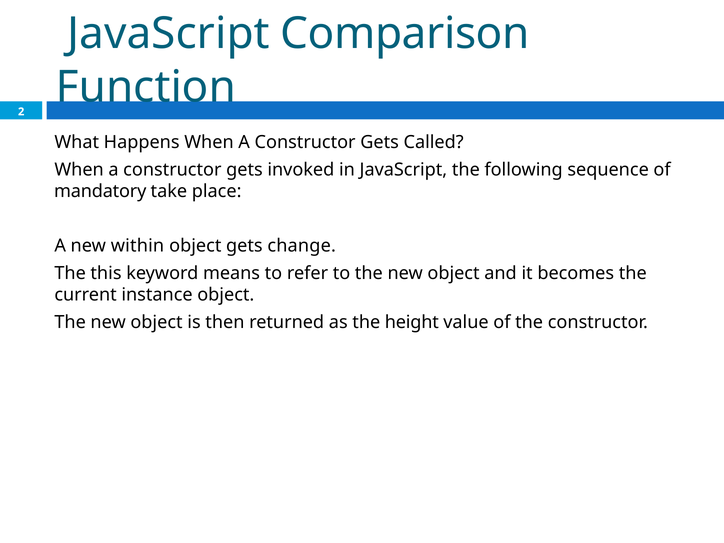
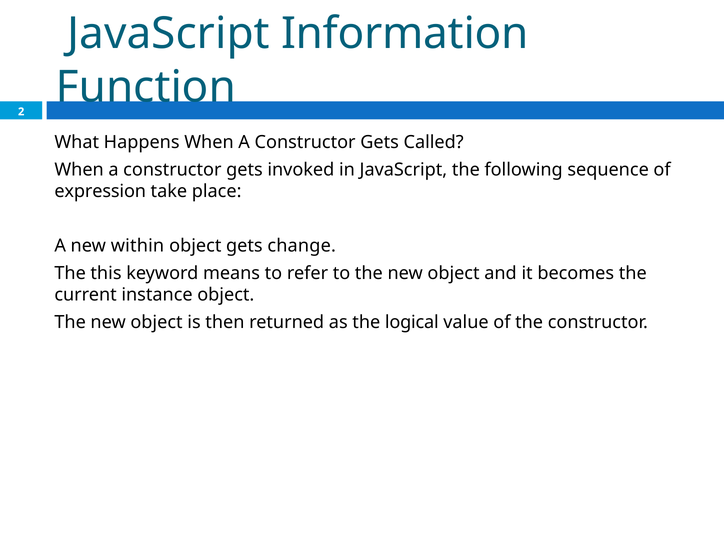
Comparison: Comparison -> Information (405, 34)
mandatory: mandatory -> expression (100, 191)
height: height -> logical (412, 322)
